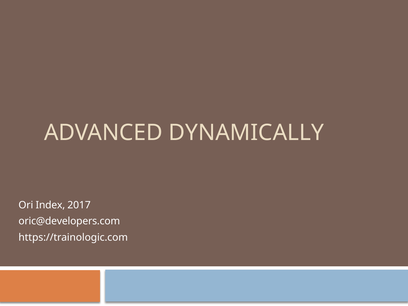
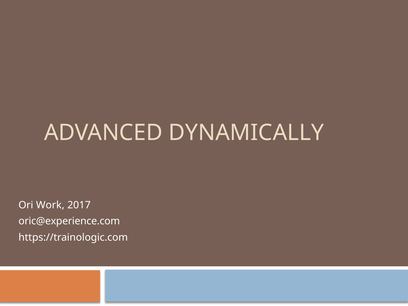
Index: Index -> Work (50, 205)
oric@developers.com: oric@developers.com -> oric@experience.com (69, 221)
